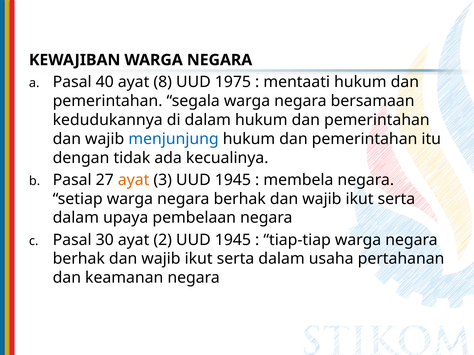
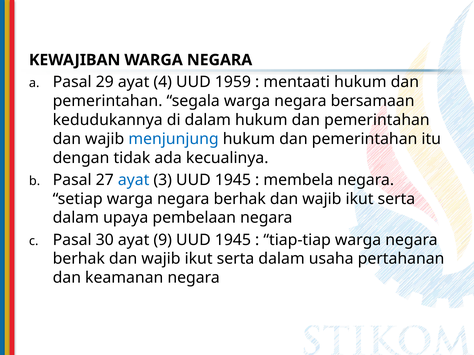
40: 40 -> 29 (105, 82)
8: 8 -> 4 (163, 82)
1975: 1975 -> 1959 (233, 82)
ayat colour: orange -> blue (134, 180)
2: 2 -> 9 (163, 240)
